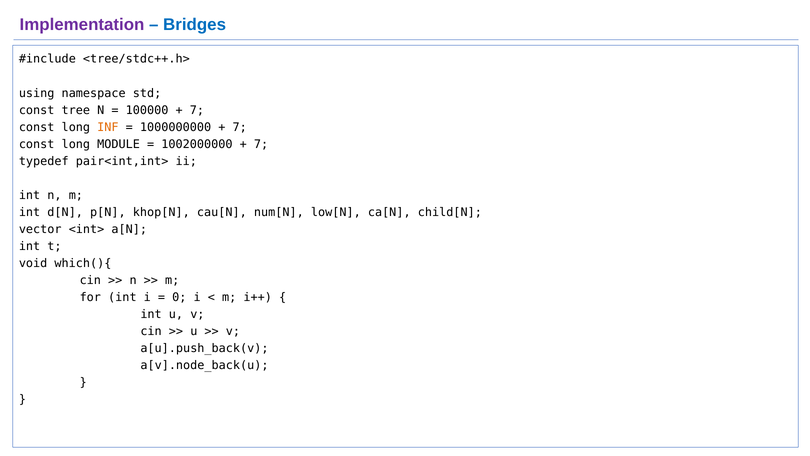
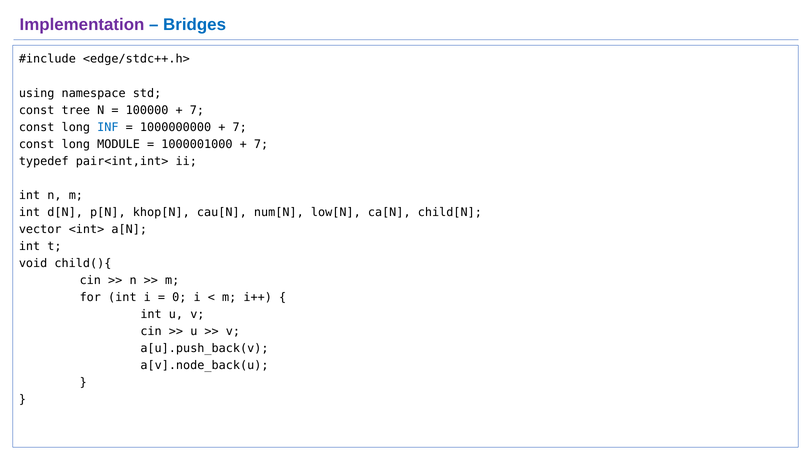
<tree/stdc++.h>: <tree/stdc++.h> -> <edge/stdc++.h> (136, 59)
INF colour: orange -> blue (108, 127)
1002000000: 1002000000 -> 1000001000 (197, 144)
which(){: which(){ -> child(){ (83, 263)
